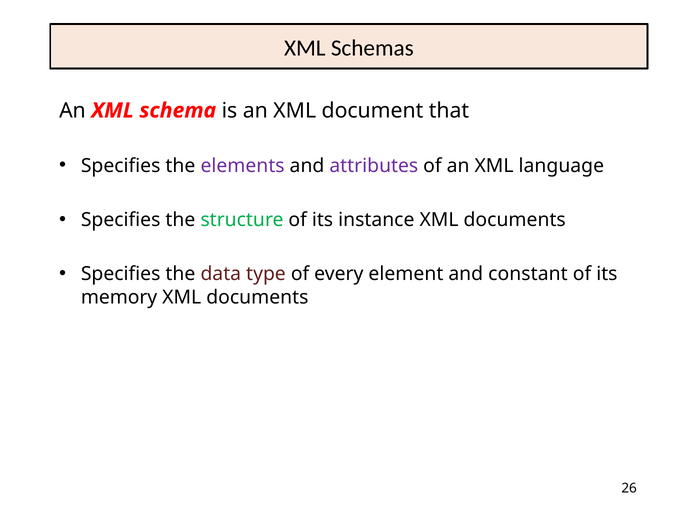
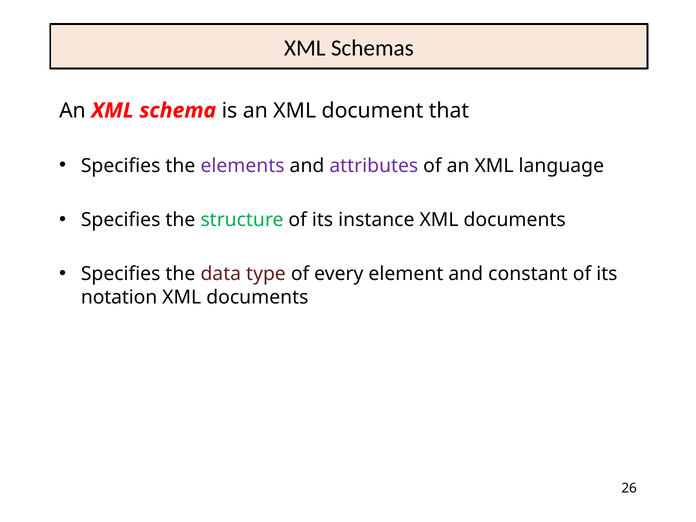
memory: memory -> notation (119, 297)
